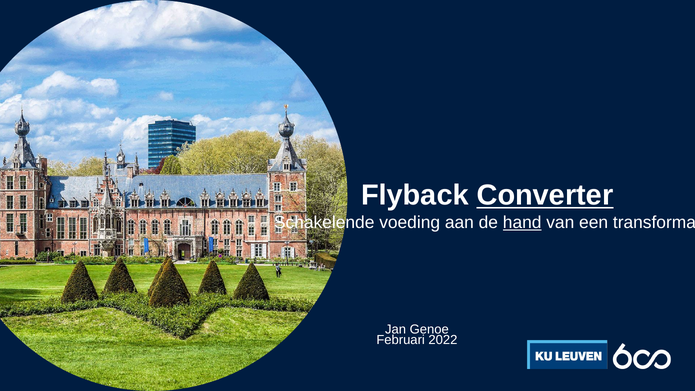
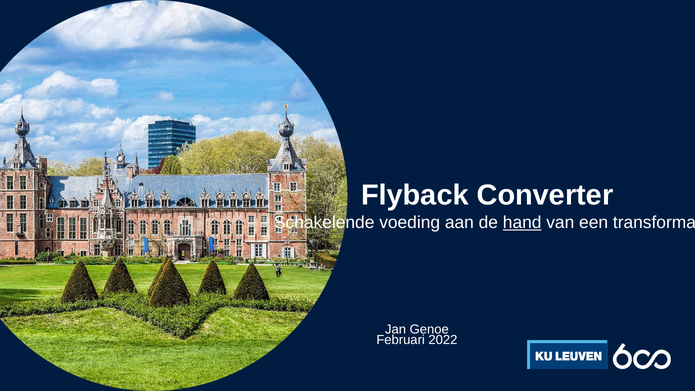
Converter underline: present -> none (545, 195)
